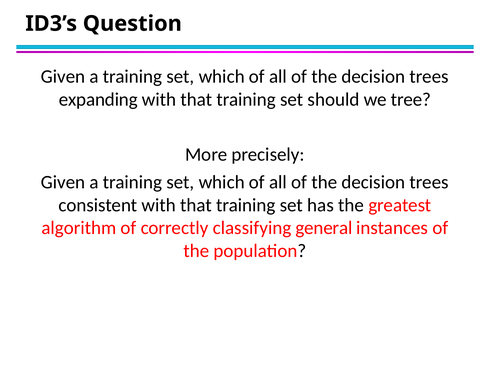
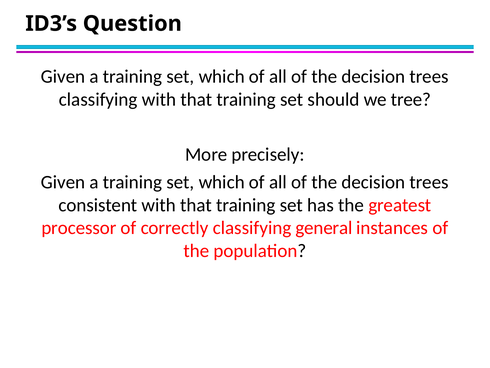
expanding: expanding -> classifying (98, 99)
algorithm: algorithm -> processor (79, 228)
